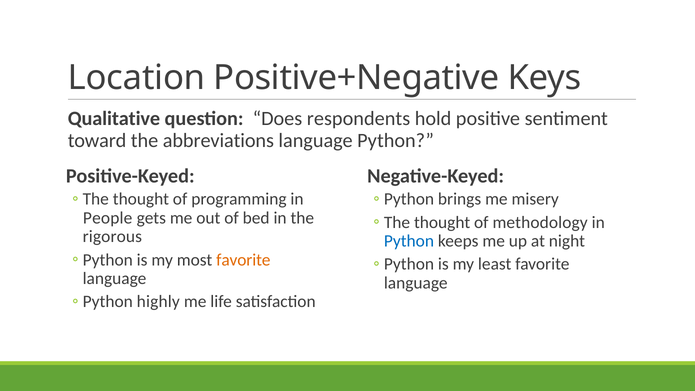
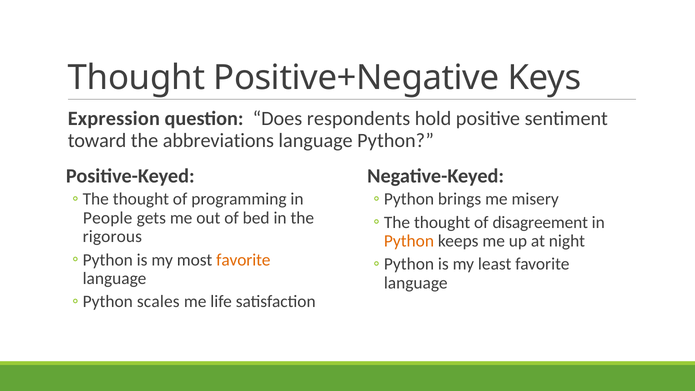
Location: Location -> Thought (137, 78)
Qualitative: Qualitative -> Expression (114, 119)
methodology: methodology -> disagreement (540, 222)
Python colour: blue -> orange (409, 241)
highly: highly -> scales (158, 302)
